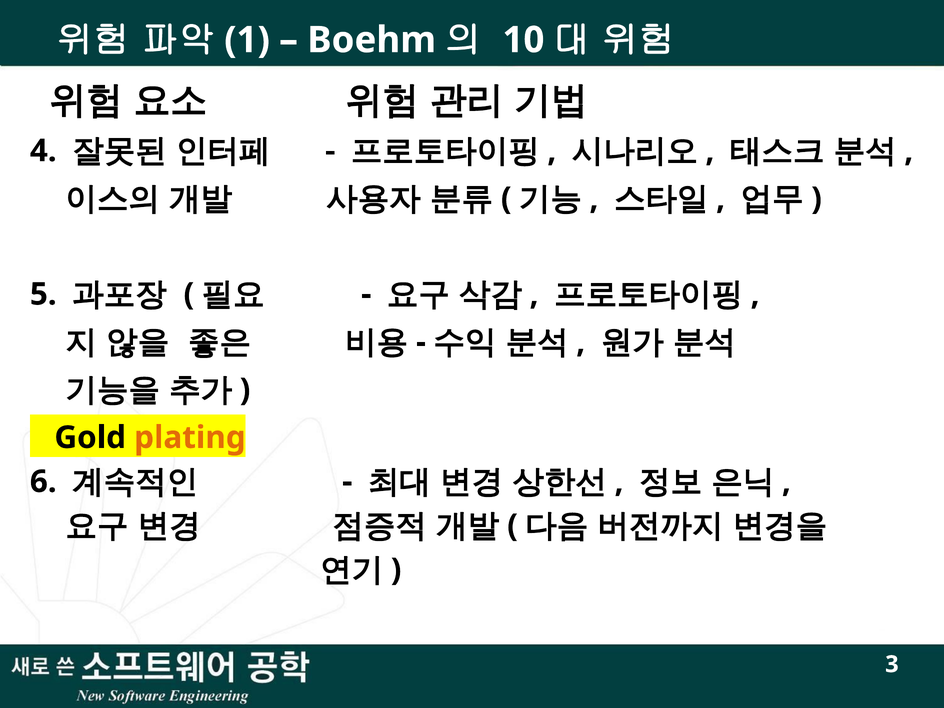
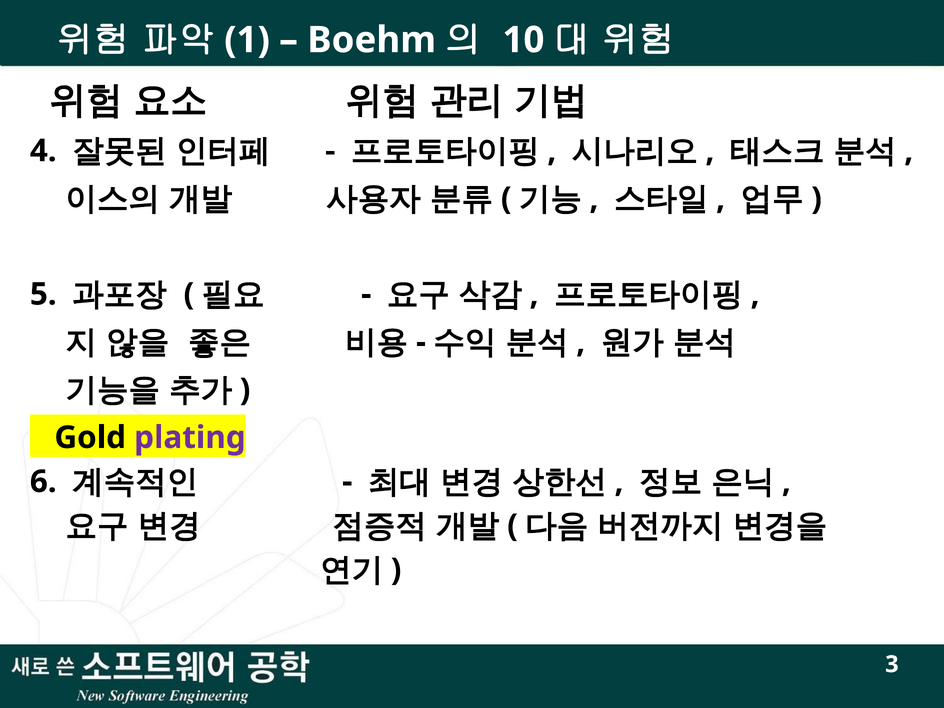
plating colour: orange -> purple (190, 438)
